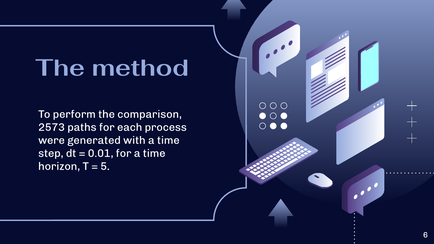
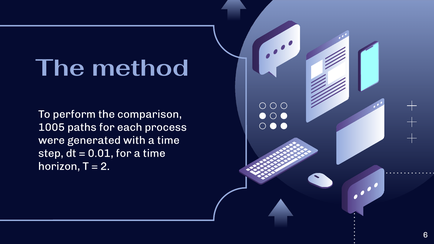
2573: 2573 -> 1005 (52, 127)
5: 5 -> 2 (105, 166)
